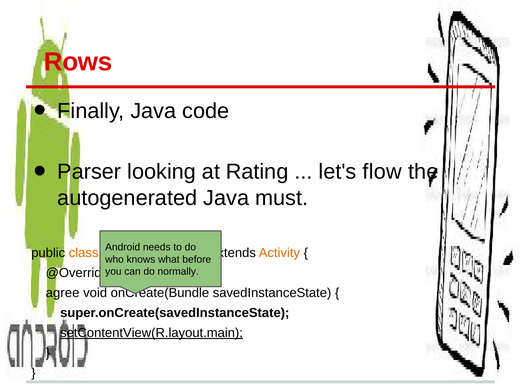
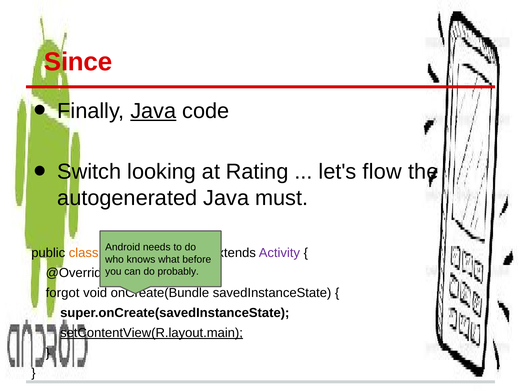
Rows: Rows -> Since (78, 62)
Java underline: none -> present (153, 111)
Parser: Parser -> Switch (89, 172)
Activity colour: orange -> purple (279, 253)
normally: normally -> probably (178, 271)
agree: agree -> forgot (63, 293)
